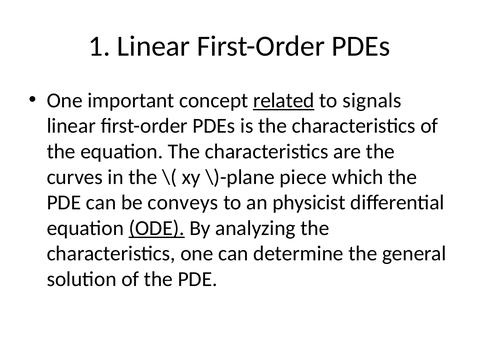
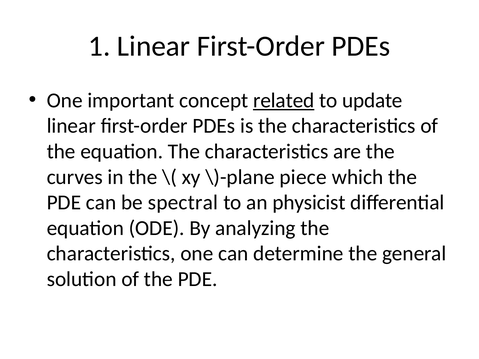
signals: signals -> update (372, 100)
conveys: conveys -> spectral (183, 203)
ODE underline: present -> none (157, 228)
